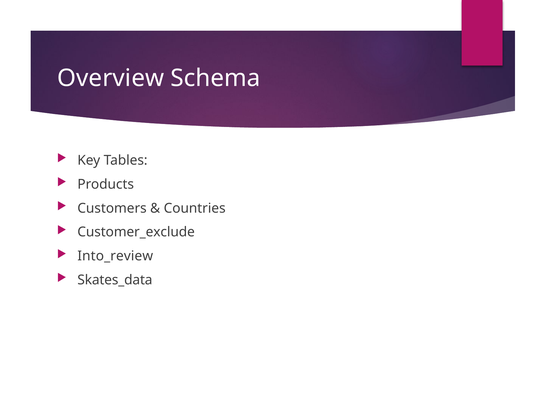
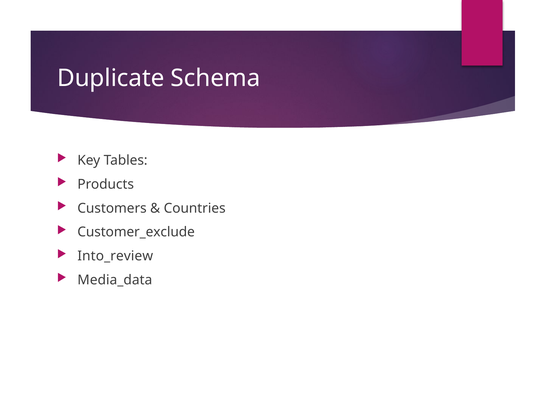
Overview: Overview -> Duplicate (111, 78)
Skates_data: Skates_data -> Media_data (115, 280)
